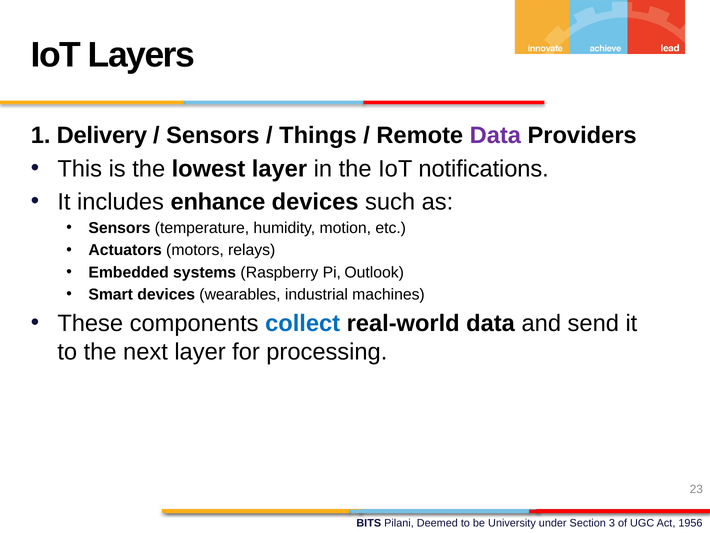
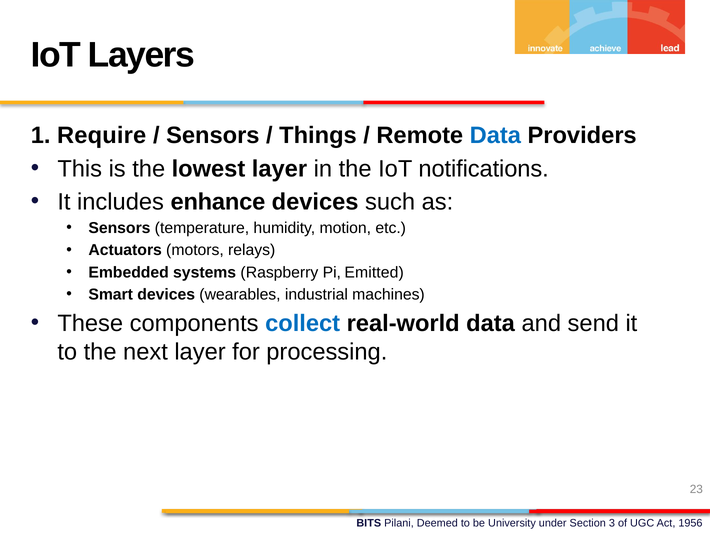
Delivery: Delivery -> Require (102, 135)
Data colour: purple -> blue (495, 135)
Outlook: Outlook -> Emitted (374, 272)
